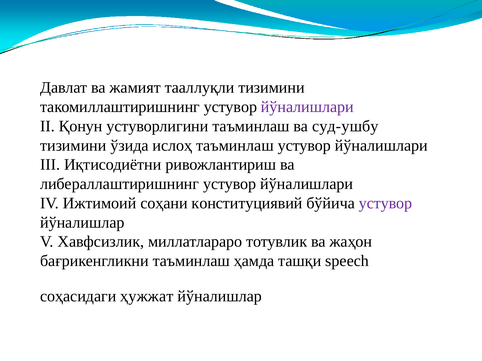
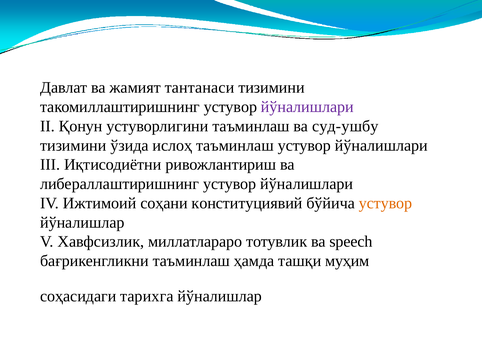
тааллуқли: тааллуқли -> тантанаси (200, 88)
устувор colour: purple -> orange (385, 203)
жаҳон: жаҳон -> speech (351, 242)
speech: speech -> муҳим (347, 261)
ҳужжат: ҳужжат -> тарихга (147, 297)
